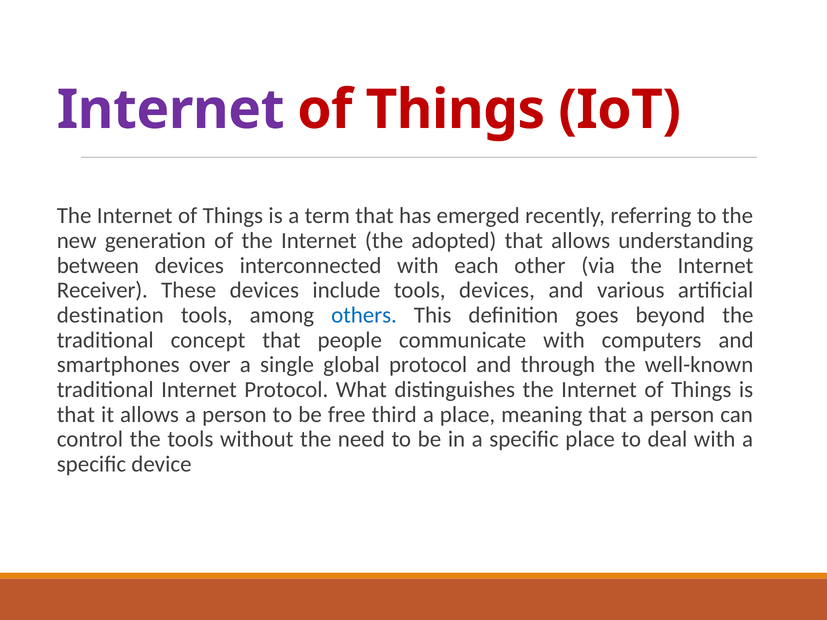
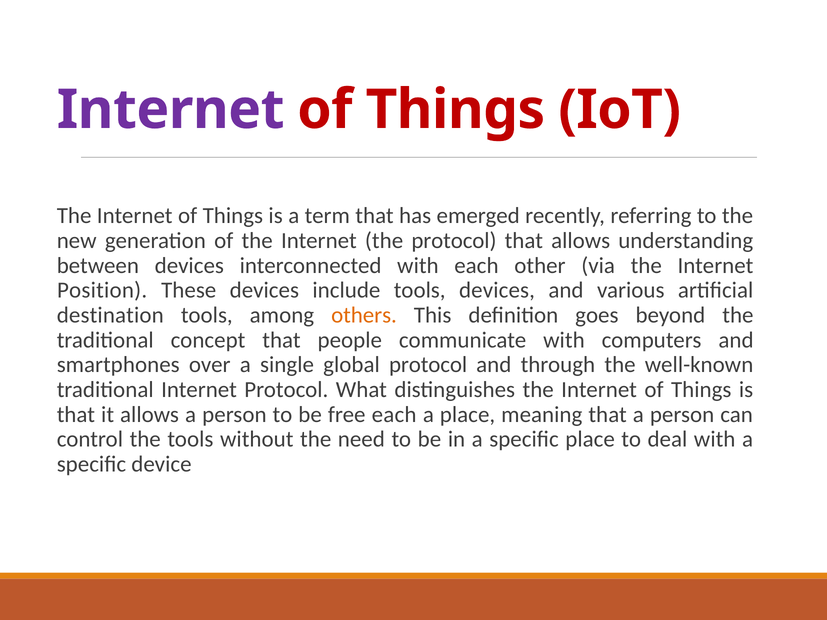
the adopted: adopted -> protocol (454, 241)
Receiver: Receiver -> Position (102, 290)
others colour: blue -> orange (364, 315)
free third: third -> each (394, 415)
